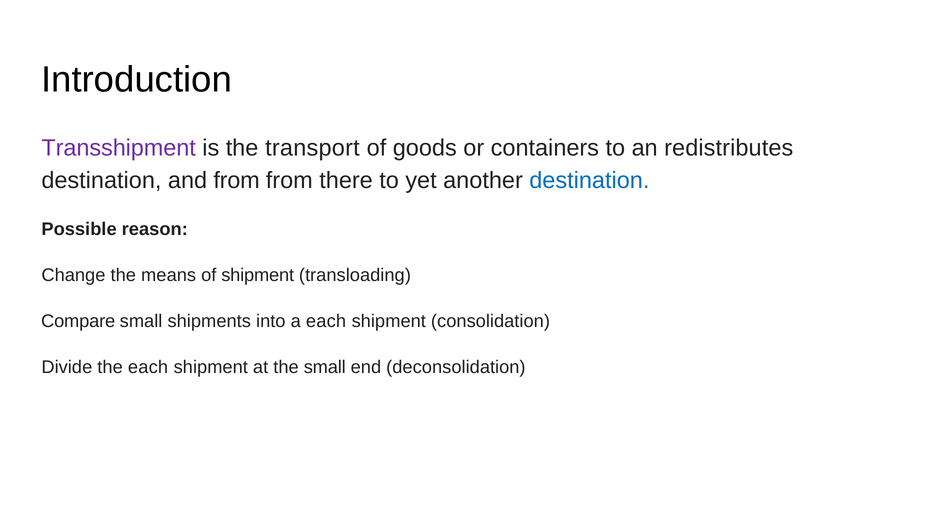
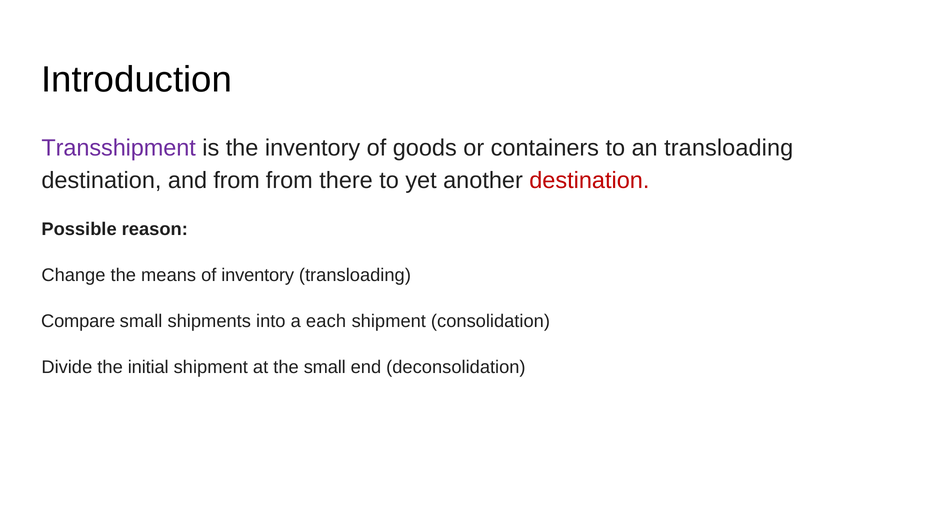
the transport: transport -> inventory (313, 148)
an redistributes: redistributes -> transloading (729, 148)
destination colour: blue -> red (589, 180)
of shipment: shipment -> inventory (258, 275)
the each: each -> initial (148, 367)
